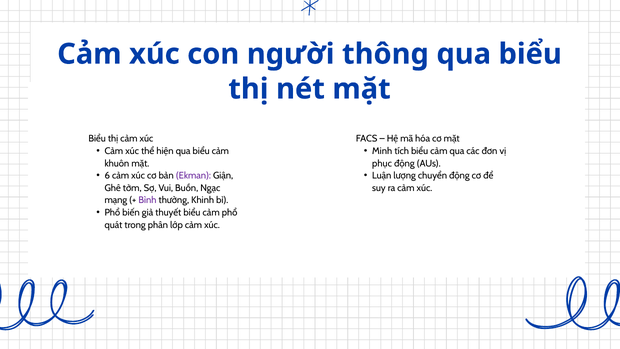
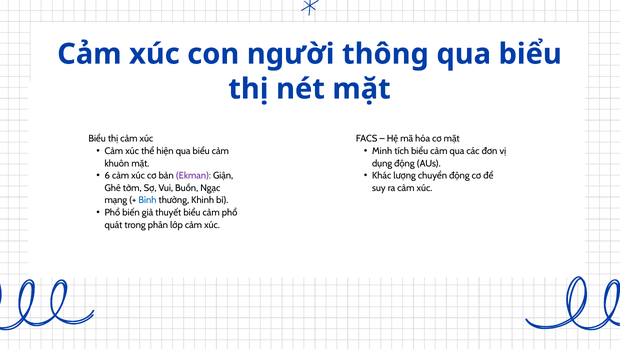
phục: phục -> dụng (382, 163)
Luận: Luận -> Khác (382, 176)
Bình colour: purple -> blue (147, 200)
